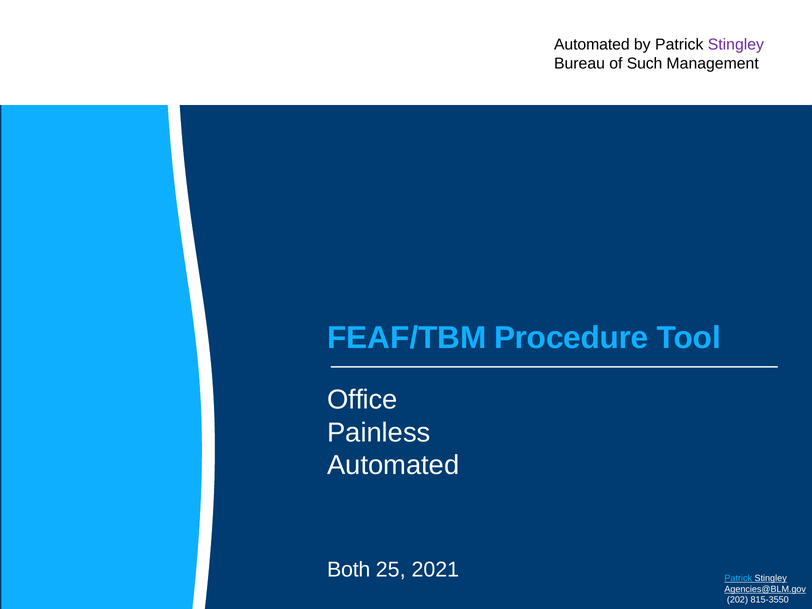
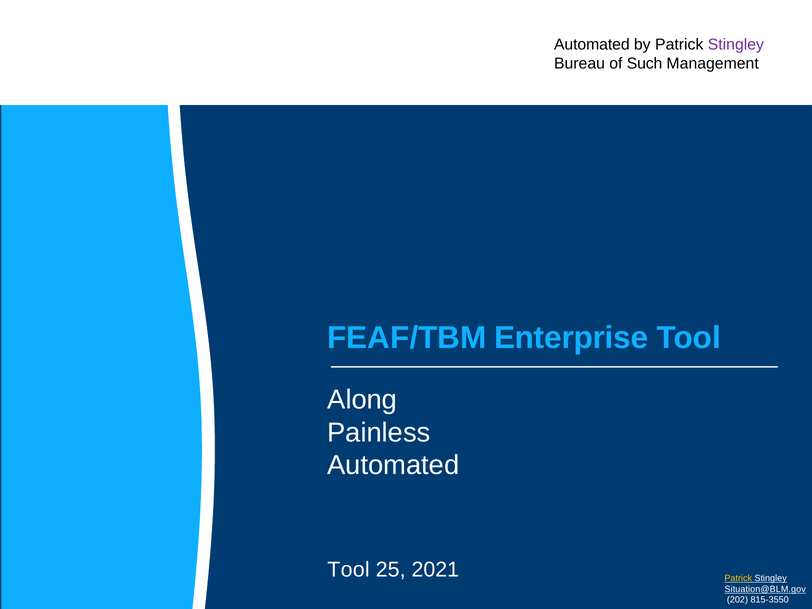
Procedure: Procedure -> Enterprise (571, 338)
Office: Office -> Along (362, 400)
Both: Both -> Tool (348, 570)
Patrick colour: light blue -> yellow (738, 578)
Agencies@BLM.gov: Agencies@BLM.gov -> Situation@BLM.gov (765, 589)
